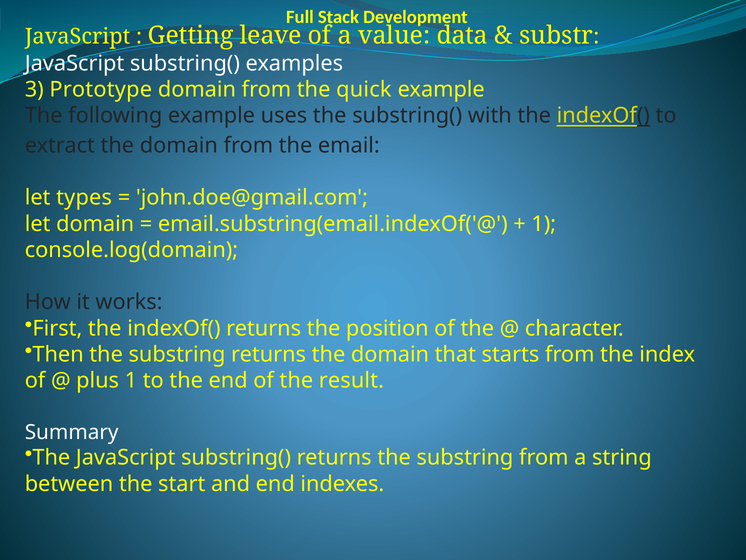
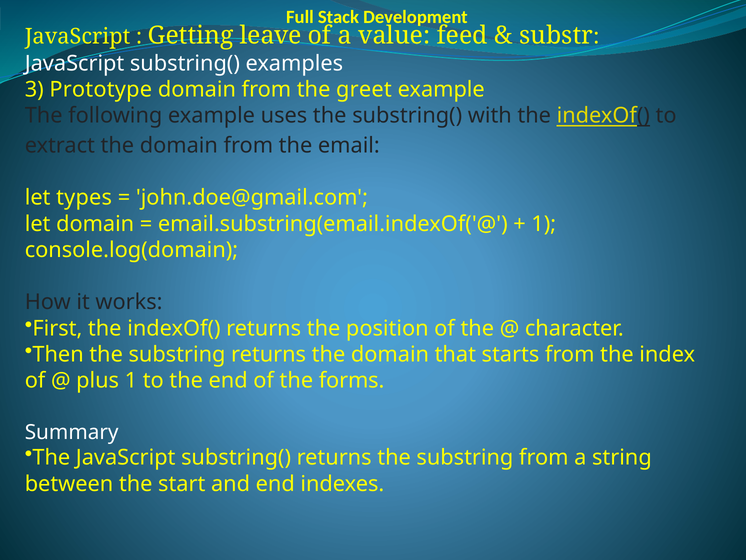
data: data -> feed (462, 36)
quick: quick -> greet (364, 90)
result: result -> forms (352, 380)
